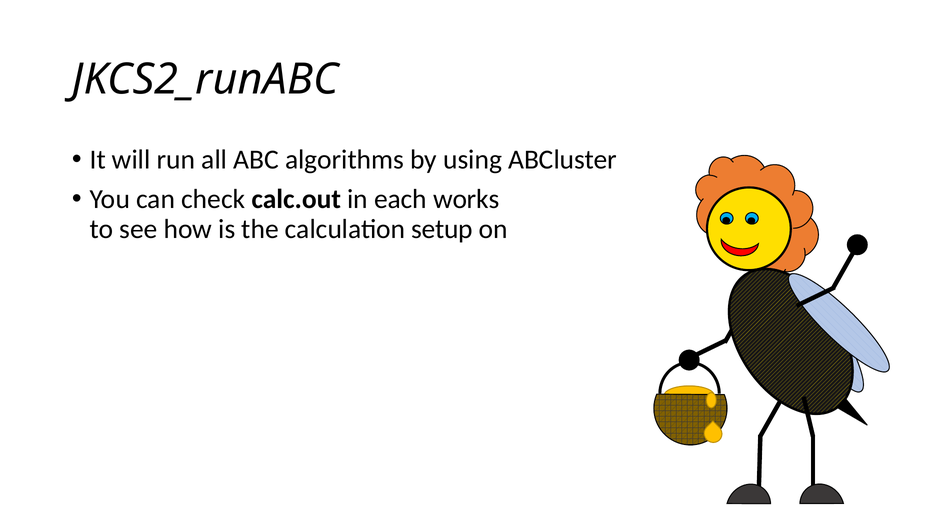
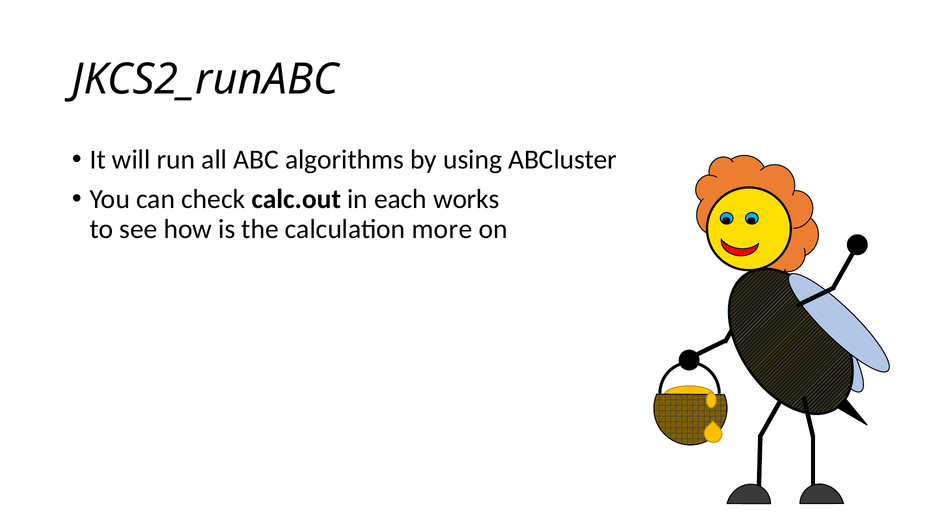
setup: setup -> more (442, 229)
